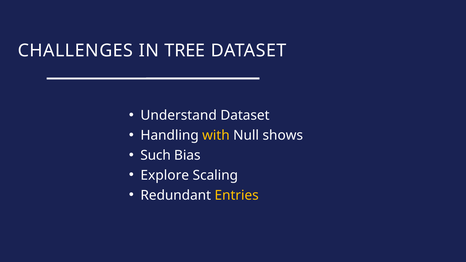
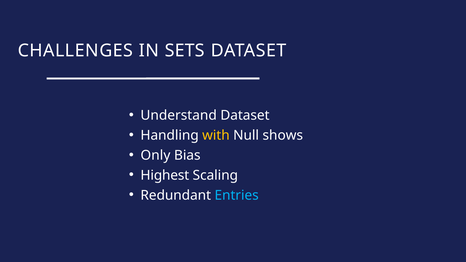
TREE: TREE -> SETS (185, 51)
Such: Such -> Only (155, 155)
Explore: Explore -> Highest (165, 175)
Entries colour: yellow -> light blue (237, 195)
